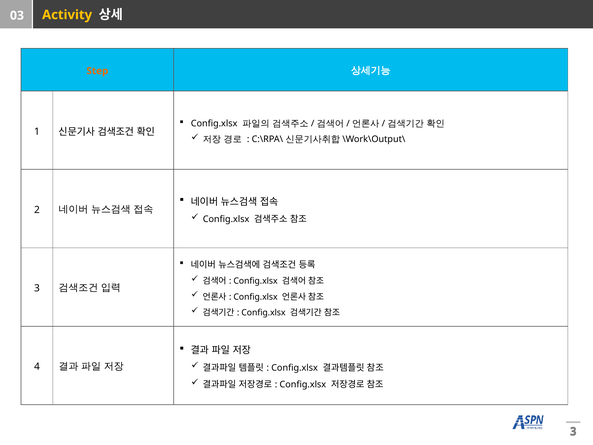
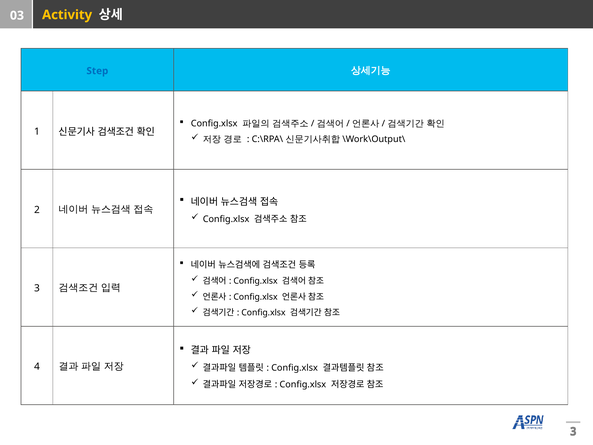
Step colour: orange -> blue (97, 71)
